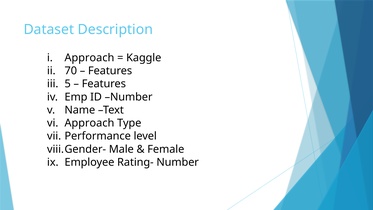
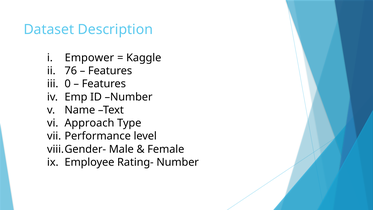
Approach: Approach -> Empower (89, 58)
70: 70 -> 76 (71, 71)
5: 5 -> 0 (68, 84)
